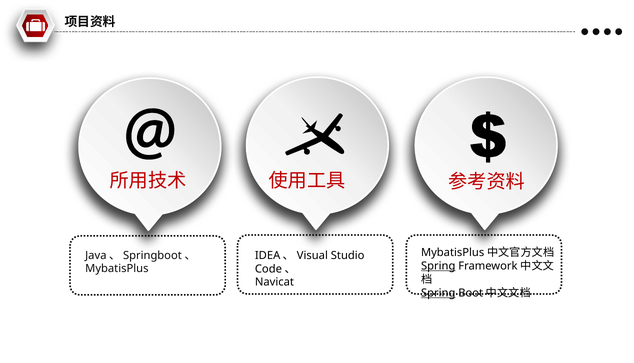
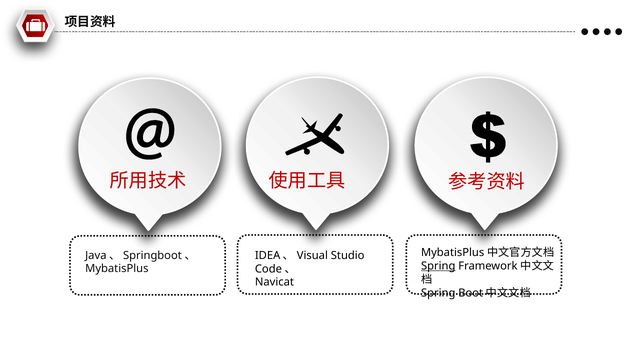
Spring underline: present -> none (438, 292)
